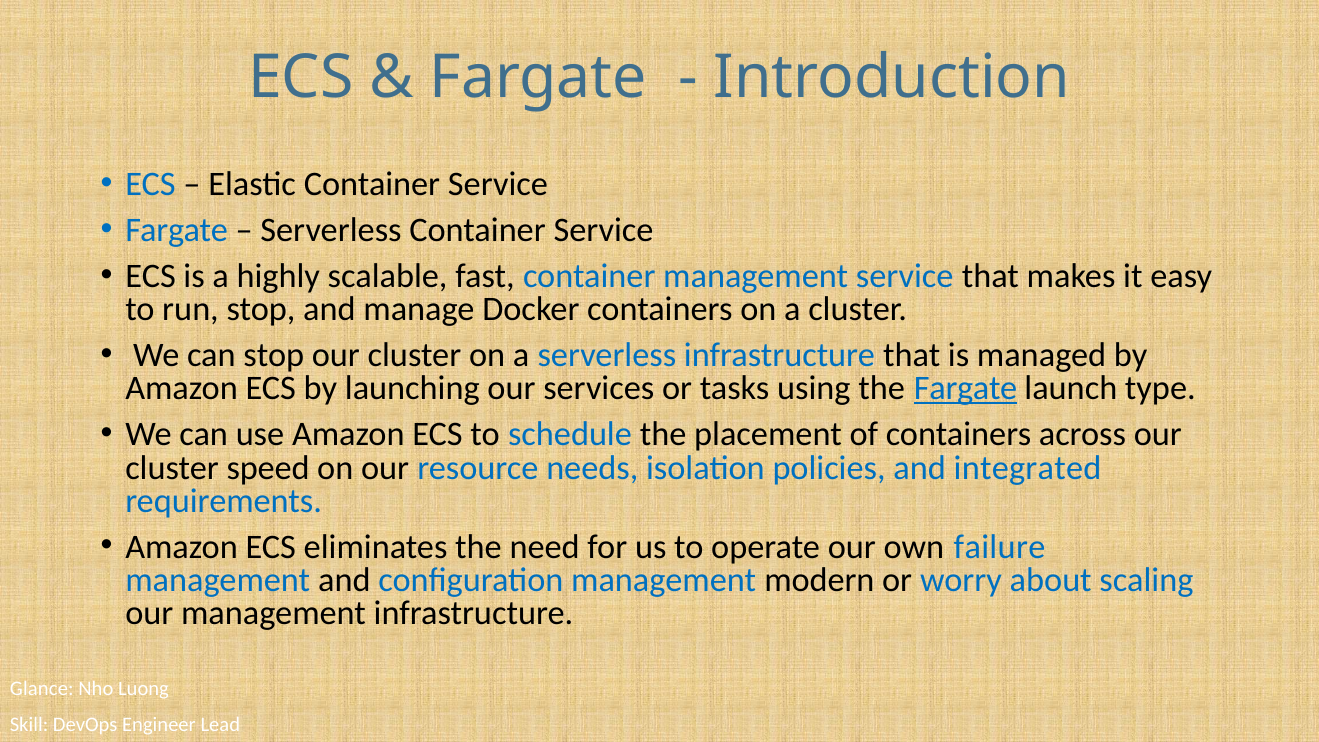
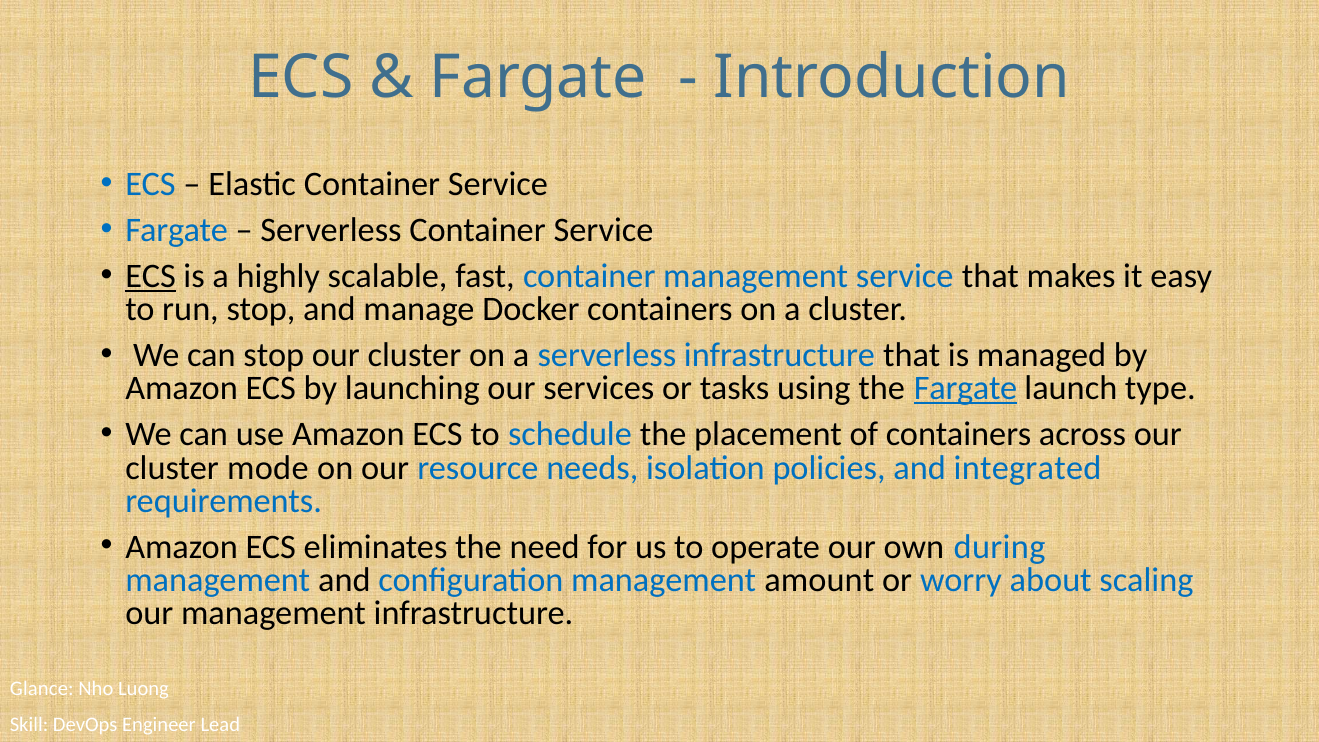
ECS underline: none -> present (151, 276)
speed: speed -> mode (268, 468)
failure: failure -> during (1000, 547)
modern: modern -> amount (819, 580)
